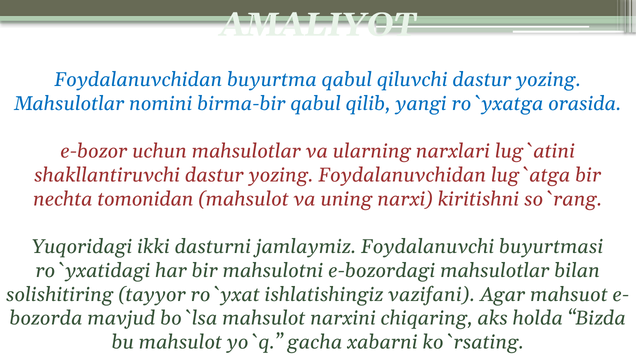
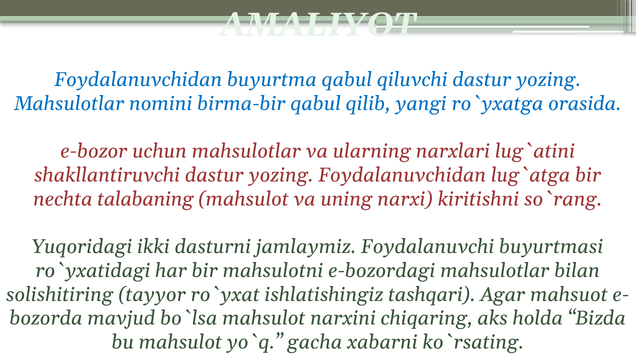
tomonidan: tomonidan -> talabaning (145, 199)
vazifani: vazifani -> tashqari (432, 294)
